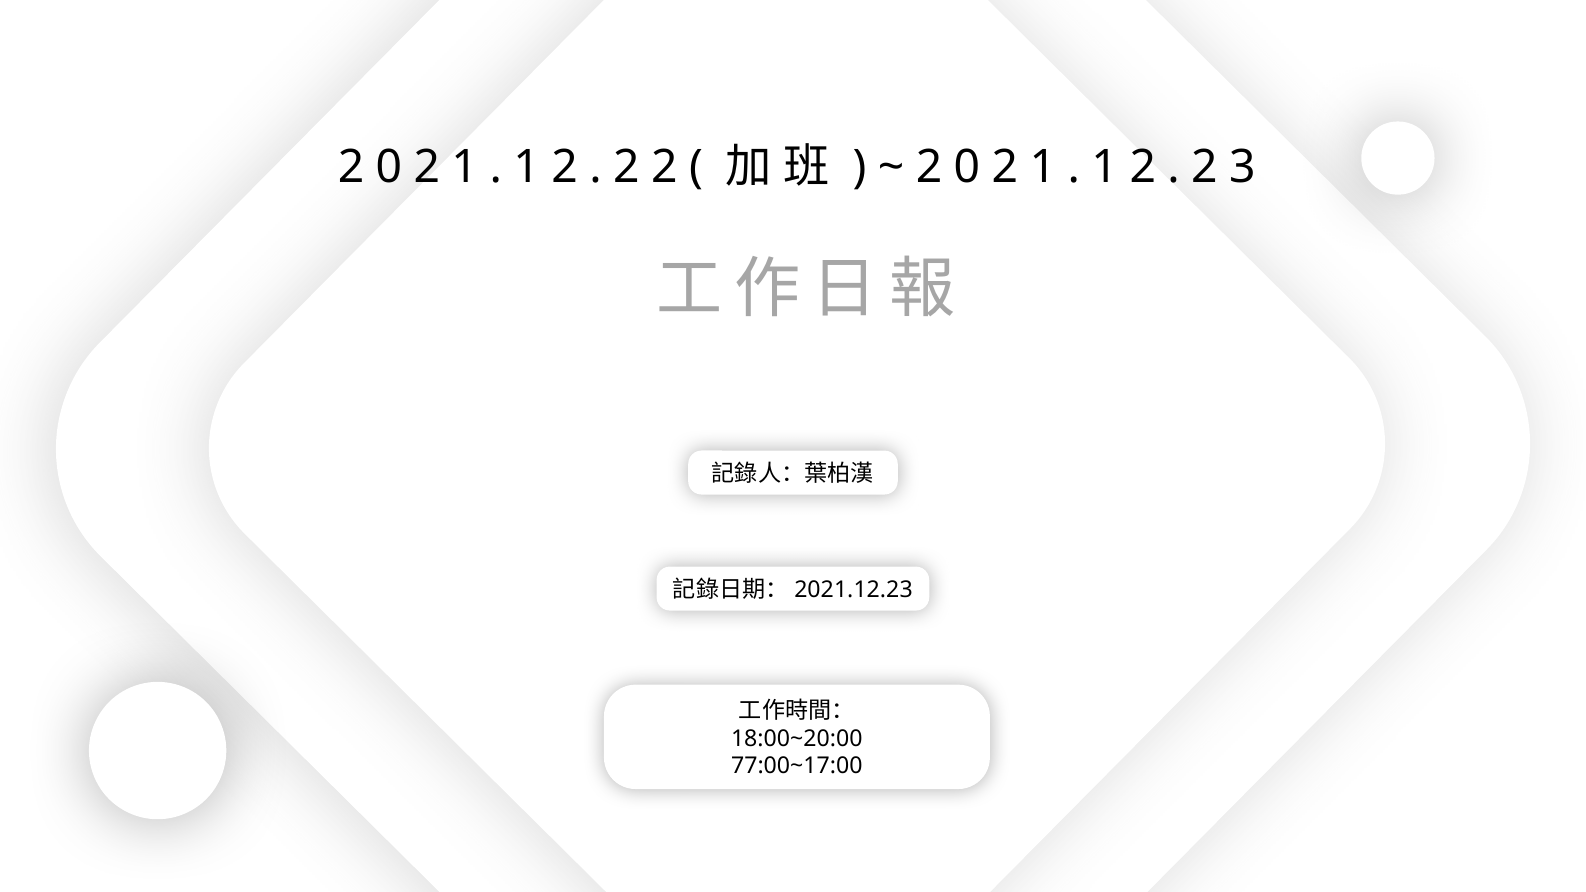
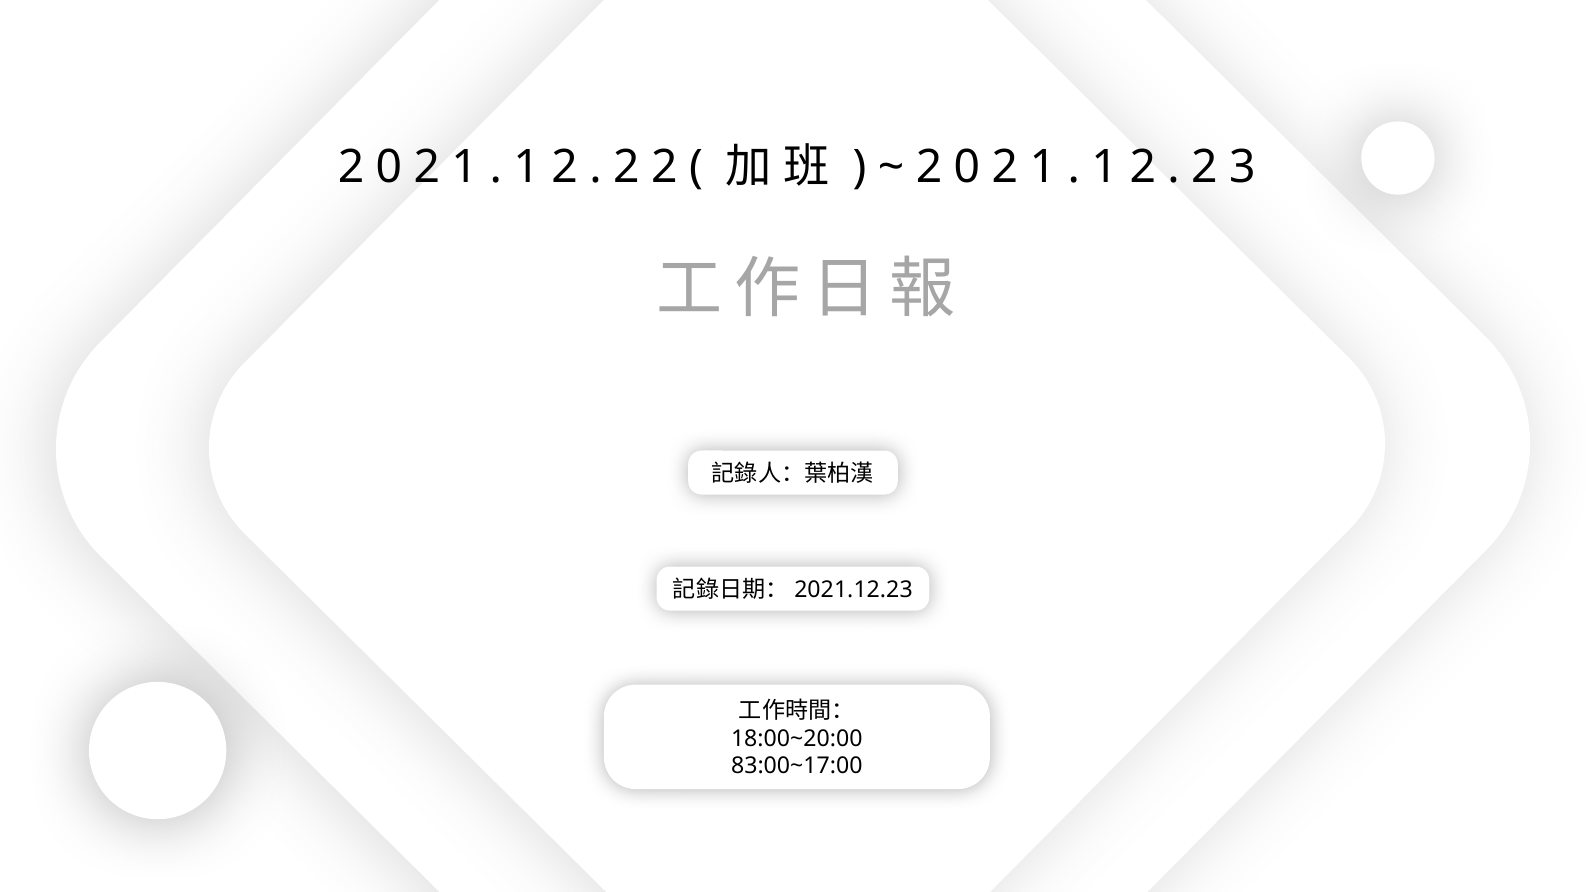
77:00~17:00: 77:00~17:00 -> 83:00~17:00 (797, 766)
